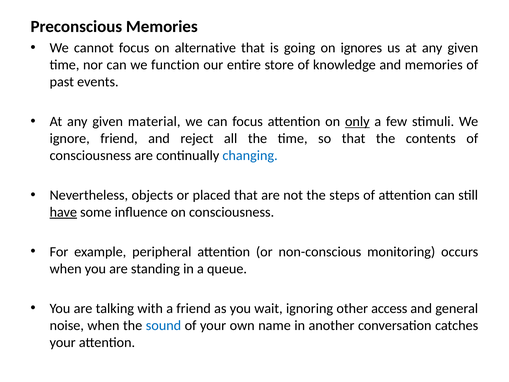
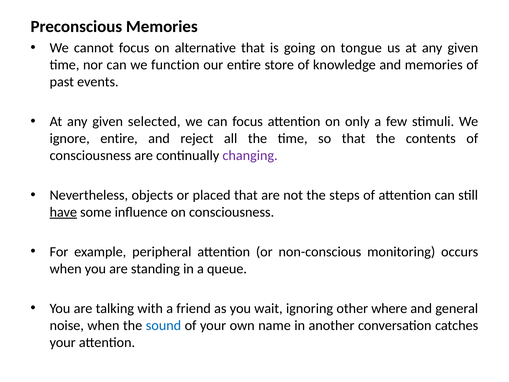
ignores: ignores -> tongue (361, 48)
material: material -> selected (154, 121)
only underline: present -> none (357, 121)
ignore friend: friend -> entire (119, 138)
changing colour: blue -> purple (250, 155)
access: access -> where (389, 308)
